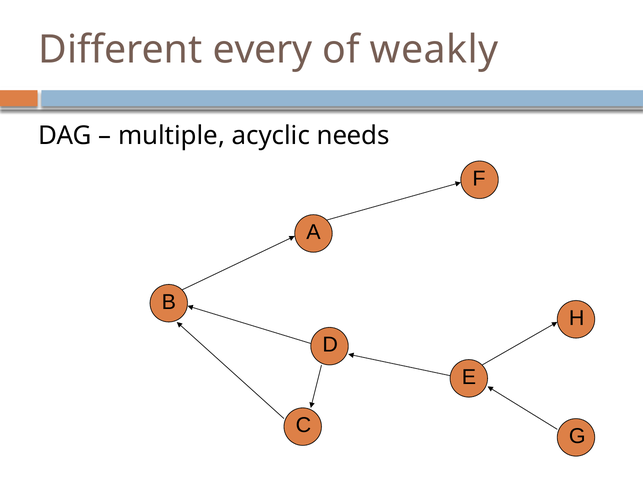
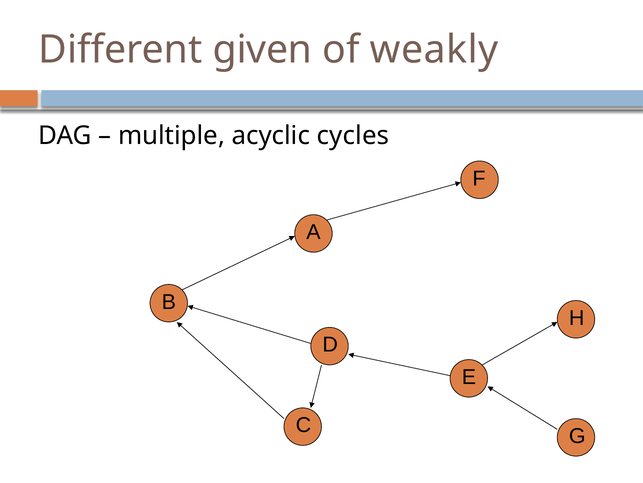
every: every -> given (262, 50)
needs: needs -> cycles (353, 136)
